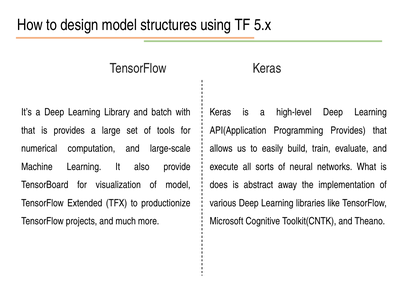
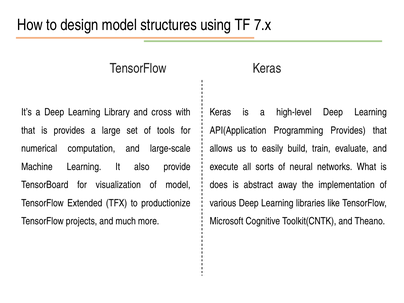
5.x: 5.x -> 7.x (263, 25)
batch: batch -> cross (162, 112)
